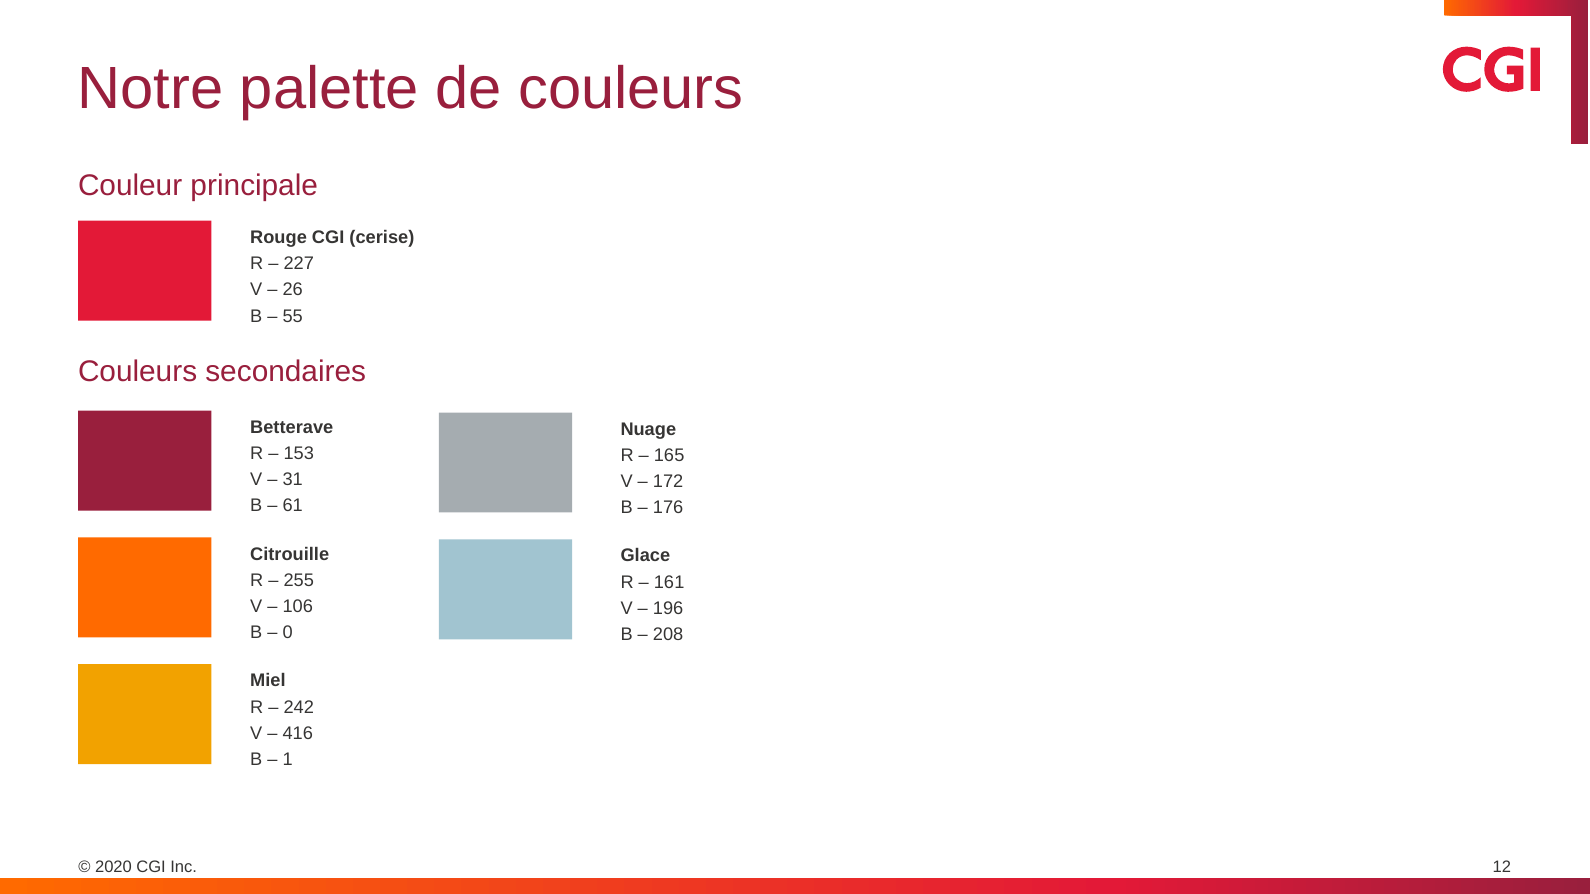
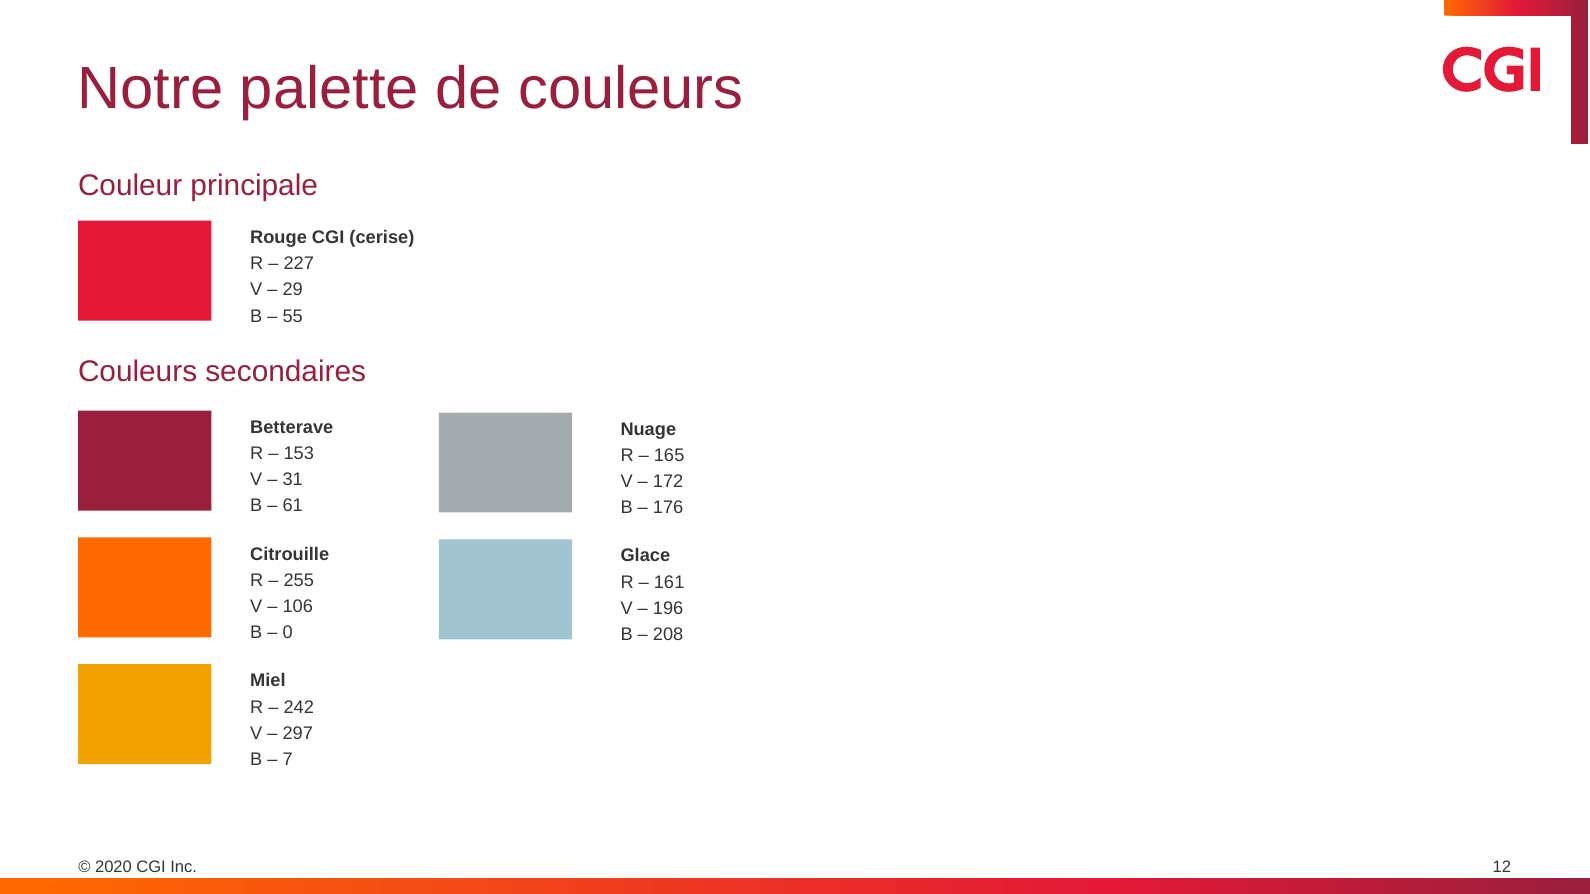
26: 26 -> 29 (293, 290)
416: 416 -> 297 (298, 734)
1: 1 -> 7 (288, 760)
